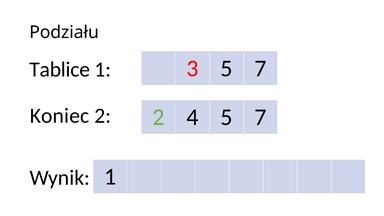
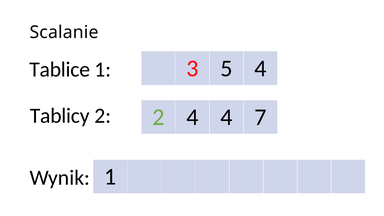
Podziału: Podziału -> Scalanie (64, 32)
3 5 7: 7 -> 4 (260, 68)
Koniec: Koniec -> Tablicy (60, 116)
4 5: 5 -> 4 (226, 117)
